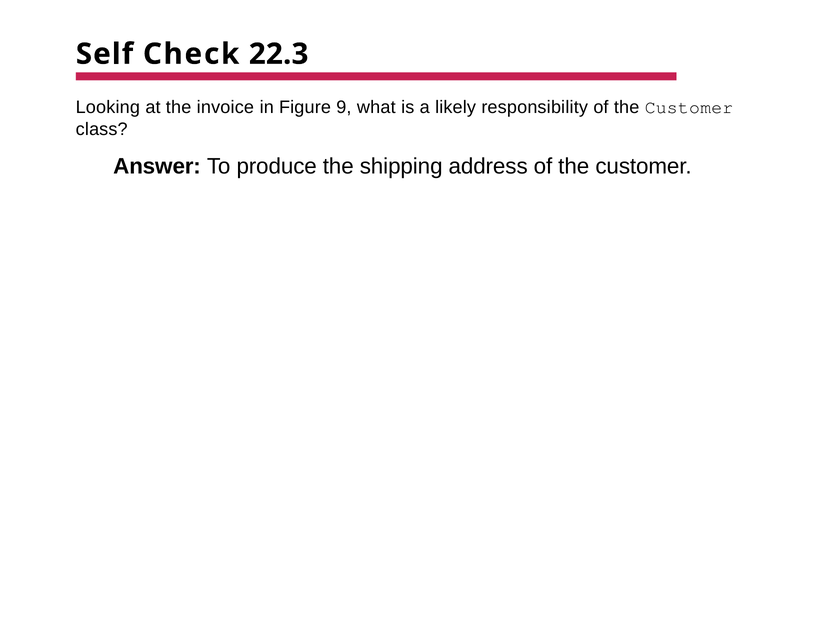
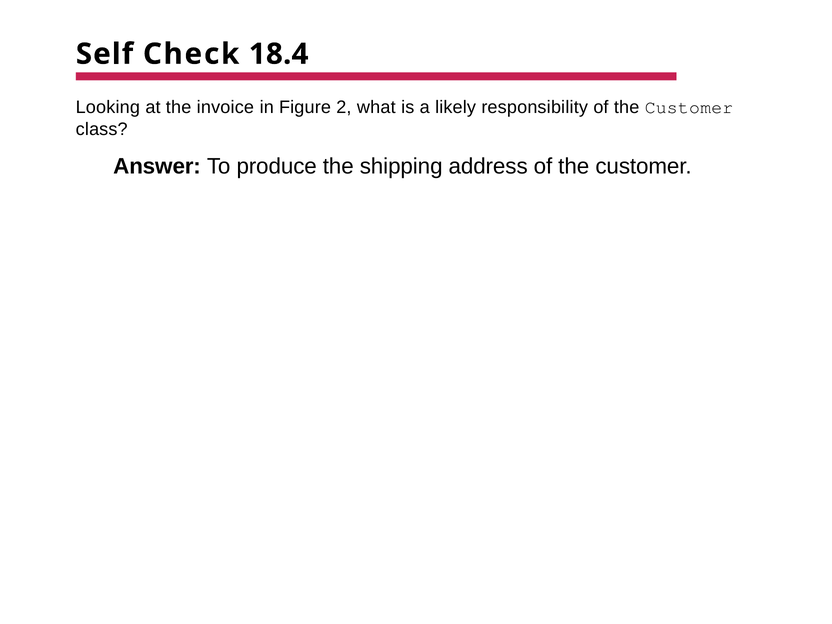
22.3: 22.3 -> 18.4 (279, 54)
9: 9 -> 2 (344, 107)
